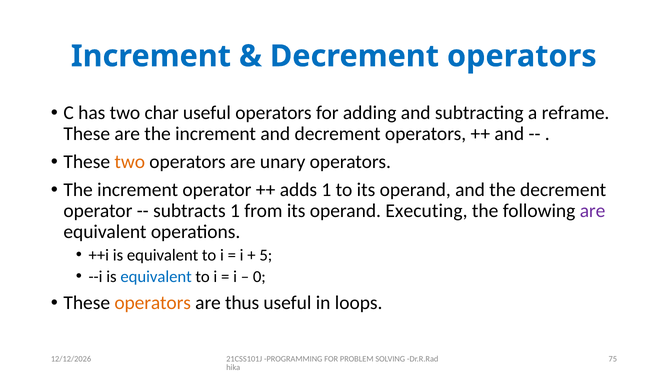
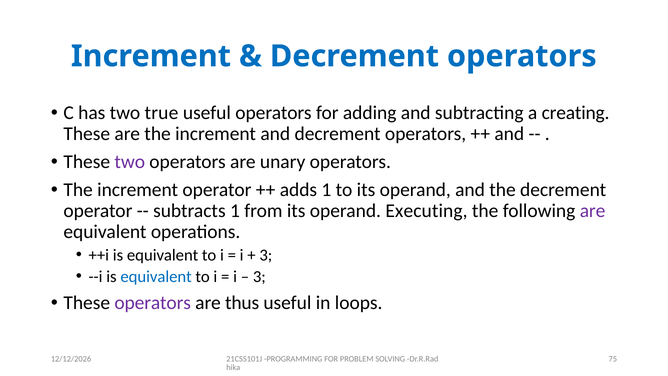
char: char -> true (161, 113)
reframe: reframe -> creating (576, 113)
two colour: orange -> purple (130, 162)
5: 5 -> 3 (266, 255)
0: 0 -> 3 (259, 276)
operators colour: orange -> purple (153, 303)
